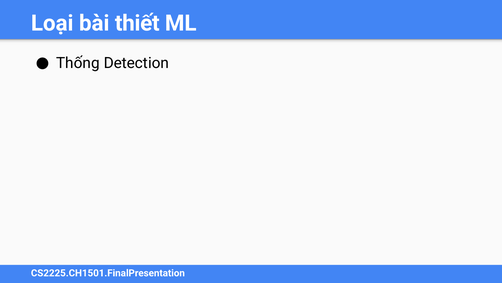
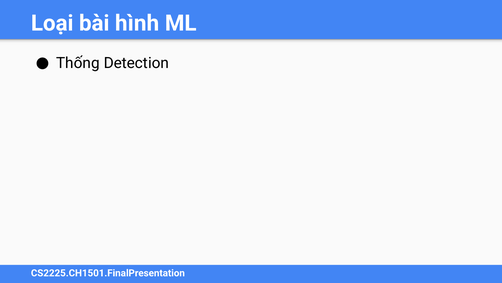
thiết: thiết -> hình (137, 23)
